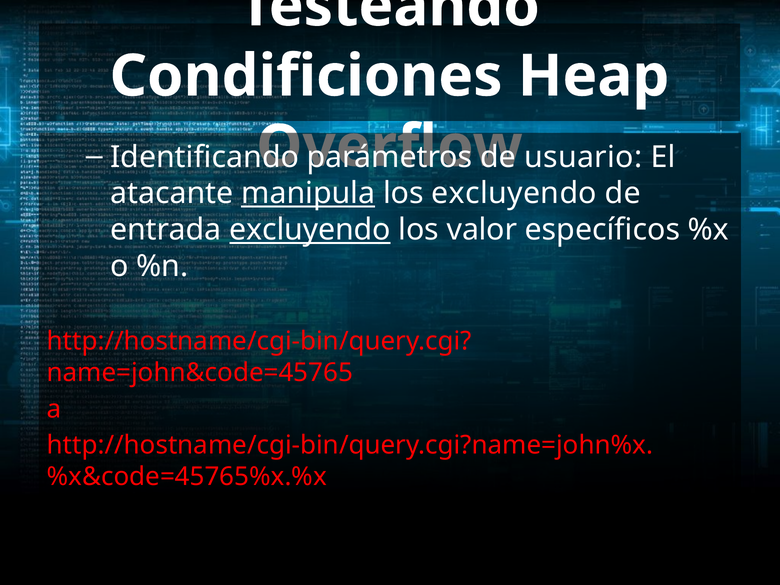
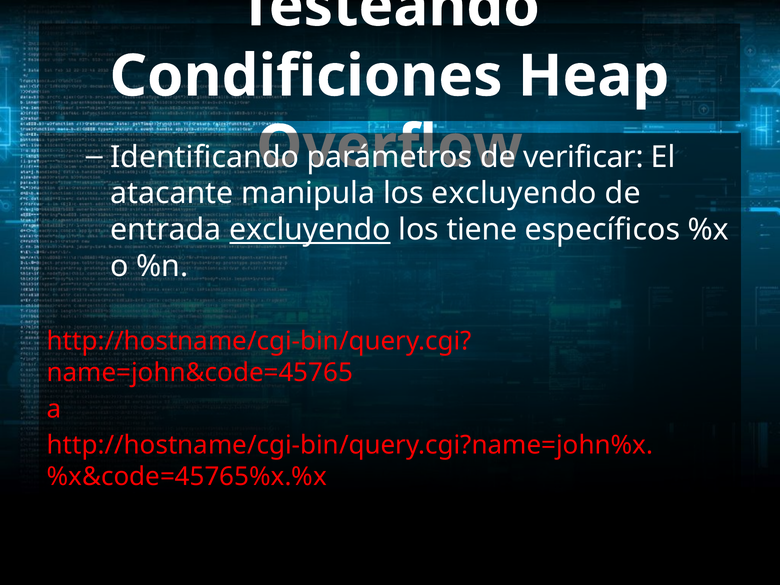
usuario: usuario -> verificar (584, 157)
manipula underline: present -> none (308, 193)
valor: valor -> tiene (482, 230)
